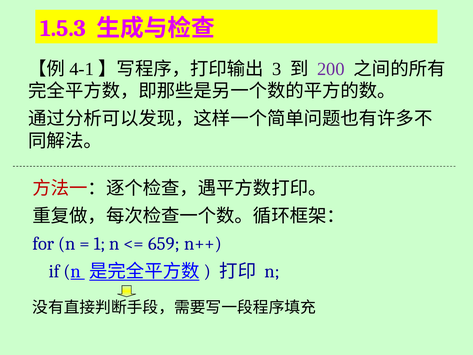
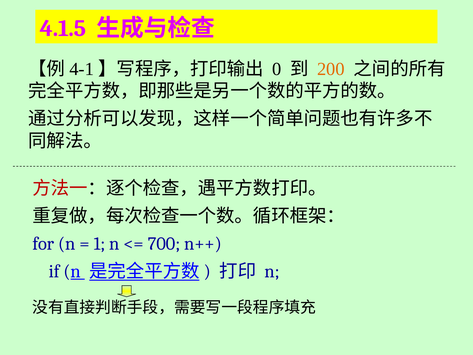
1.5.3: 1.5.3 -> 4.1.5 (63, 28)
3: 3 -> 0 (277, 69)
200 colour: purple -> orange (331, 69)
659: 659 -> 700 (164, 244)
